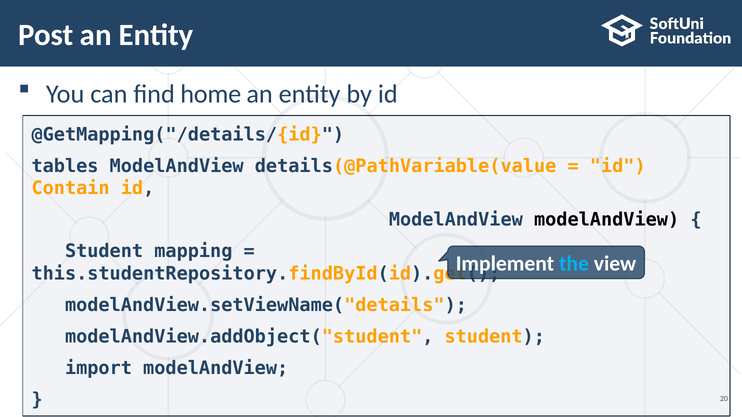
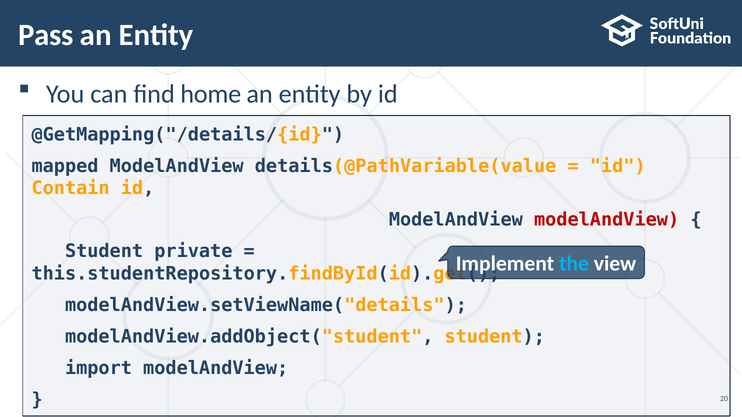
Post: Post -> Pass (46, 35)
tables: tables -> mapped (65, 166)
modelAndView colour: black -> red (607, 220)
mapping: mapping -> private (193, 252)
